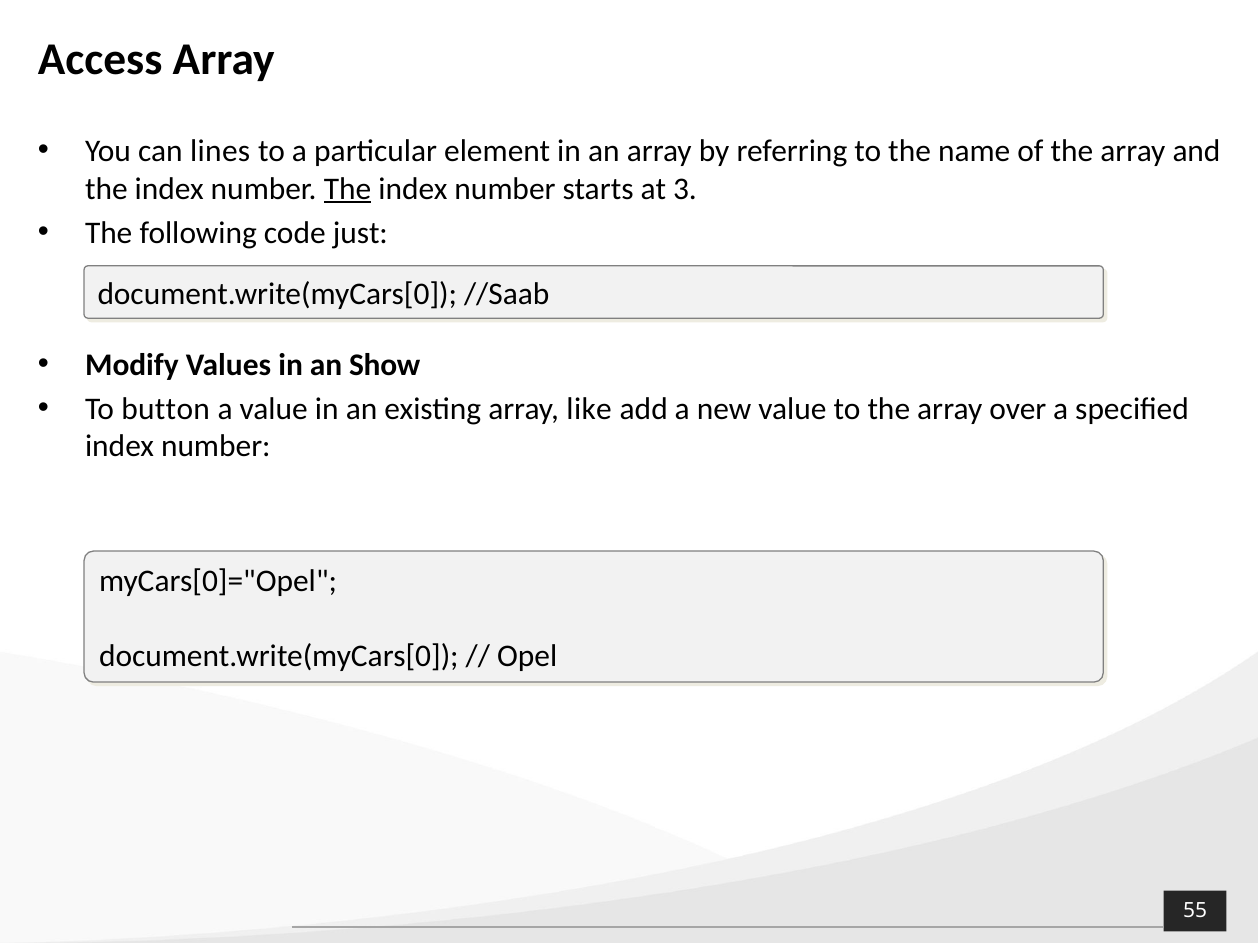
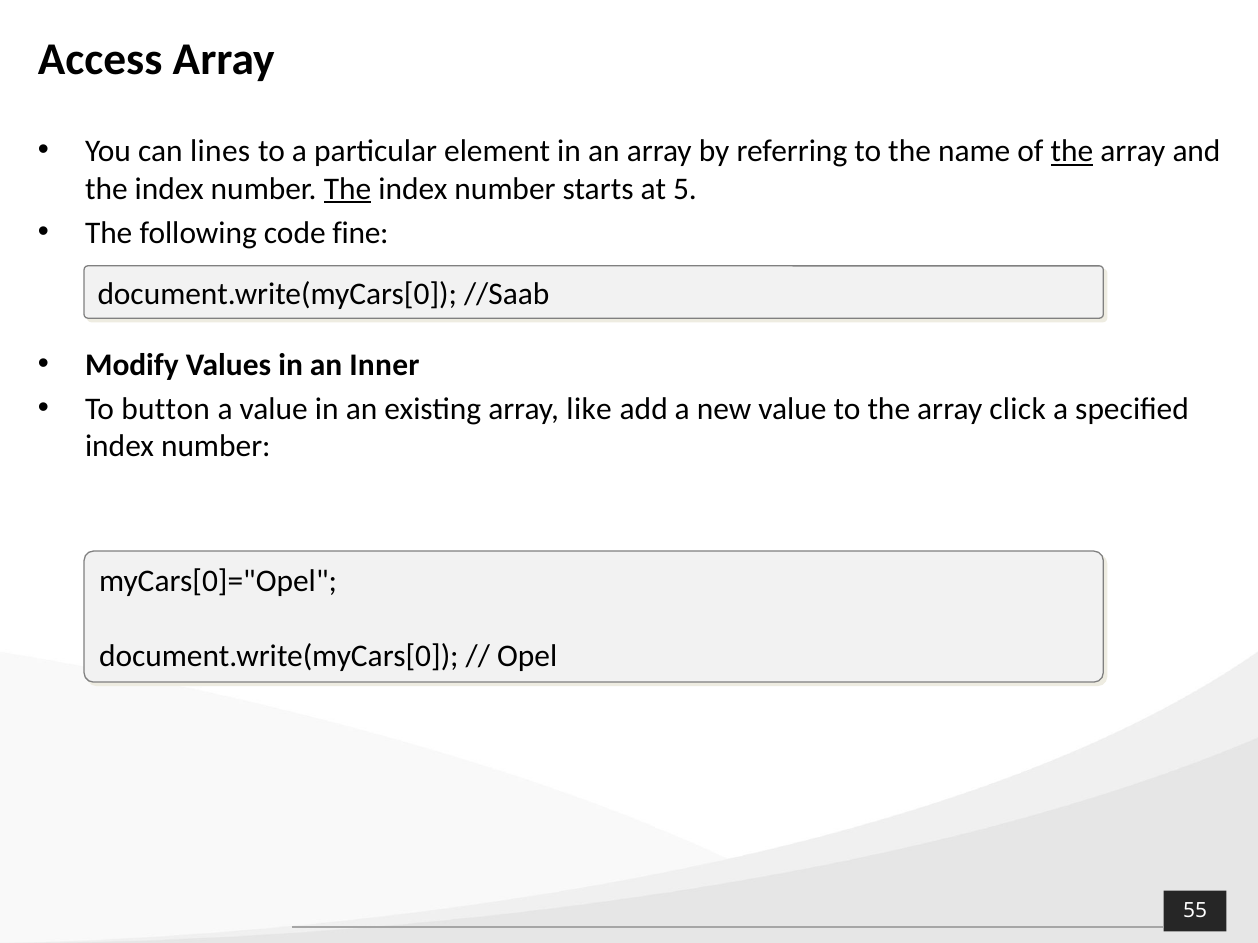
the underline: none -> present (1072, 151)
3: 3 -> 5 (685, 189)
just: just -> fine (360, 233)
Show: Show -> Inner (384, 365)
over: over -> click (1018, 409)
